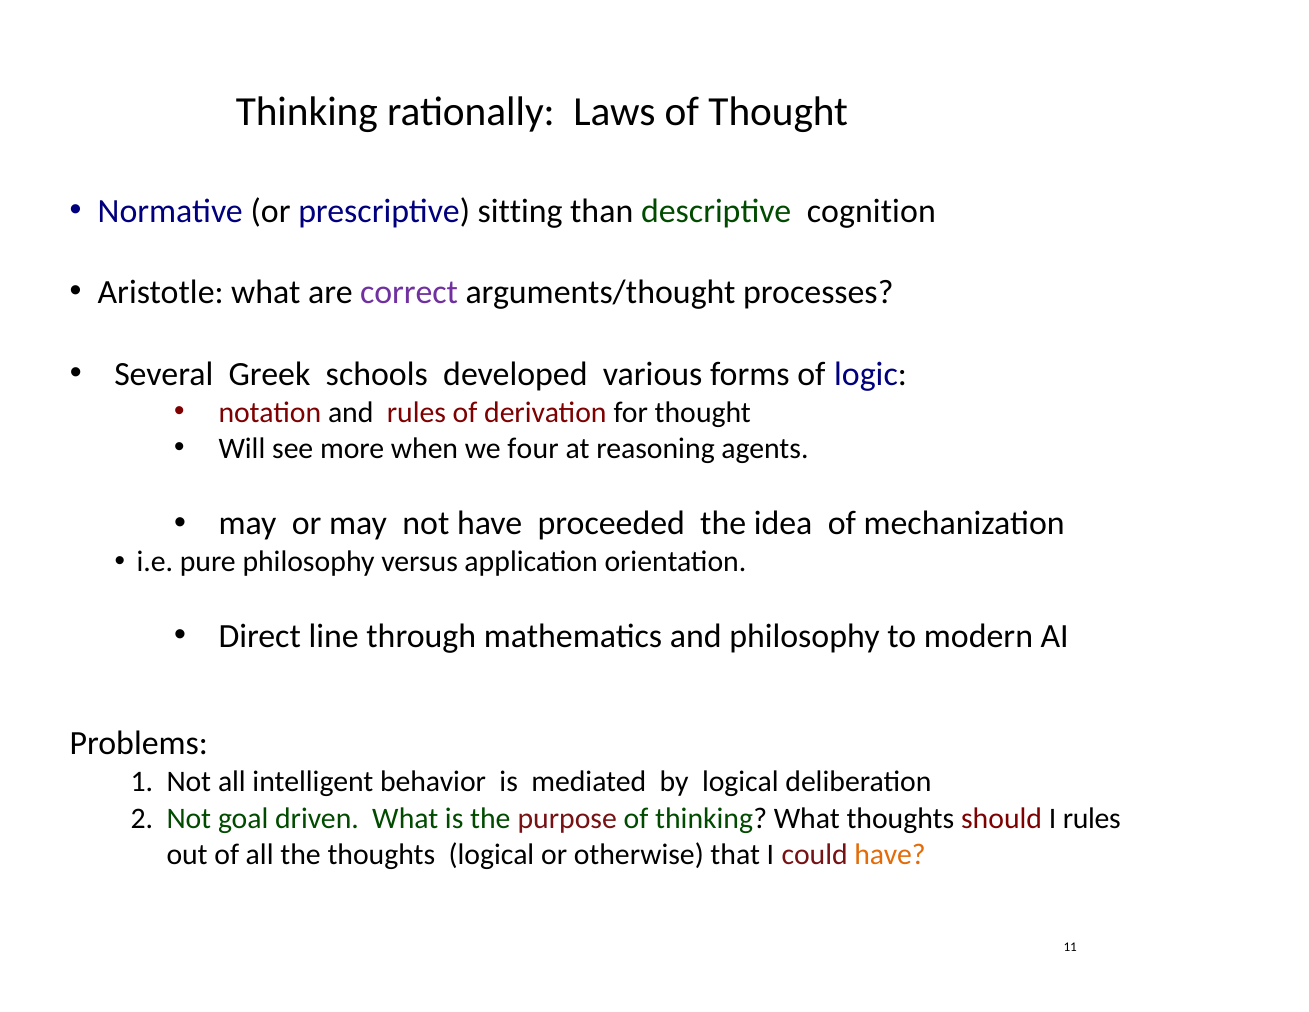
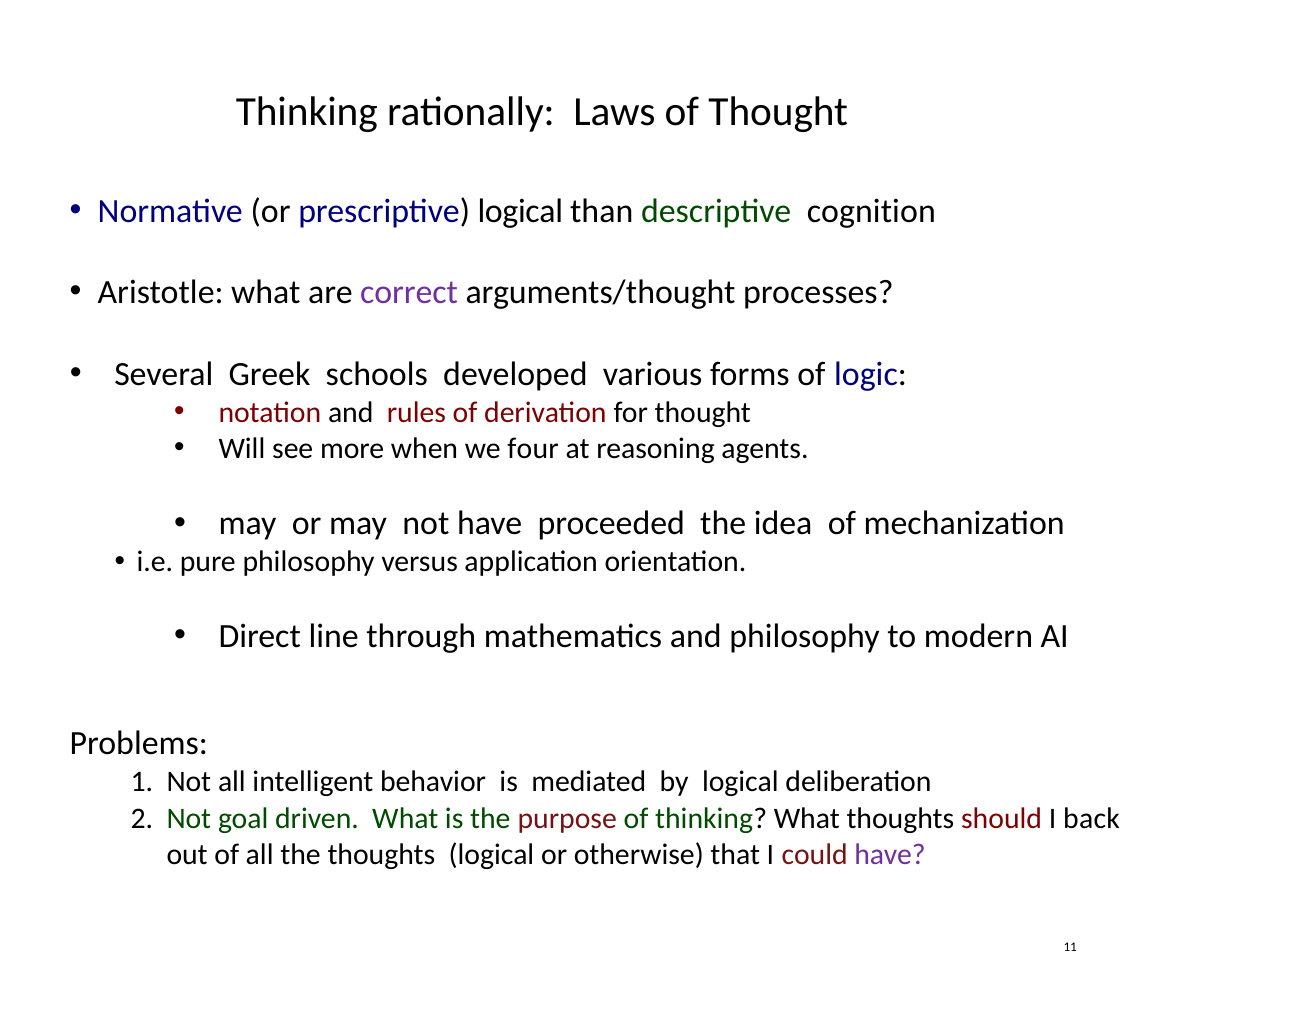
prescriptive sitting: sitting -> logical (520, 211)
I rules: rules -> back (1092, 818)
have colour: orange -> purple (890, 854)
